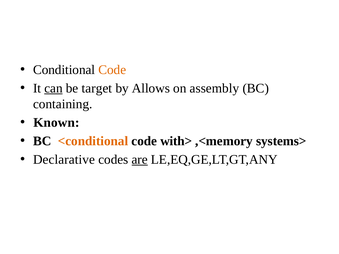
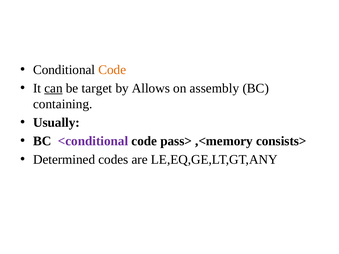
Known: Known -> Usually (56, 123)
<conditional colour: orange -> purple (93, 141)
with>: with> -> pass> (176, 141)
systems>: systems> -> consists> (281, 141)
Declarative: Declarative -> Determined (64, 160)
are underline: present -> none (140, 160)
